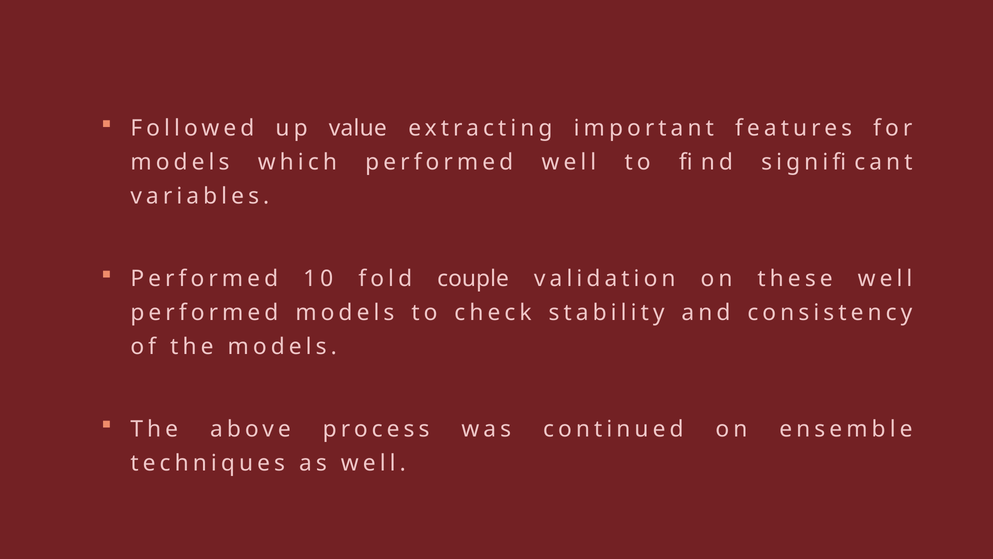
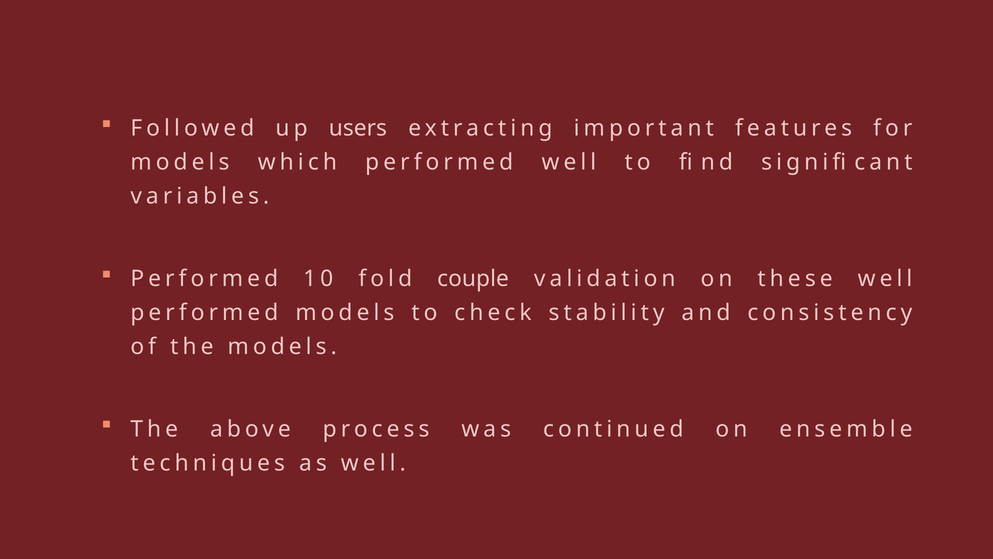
value: value -> users (358, 128)
